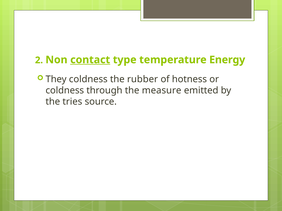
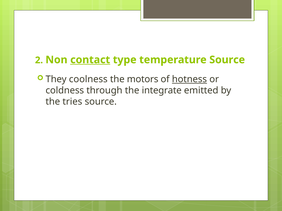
temperature Energy: Energy -> Source (227, 60)
They coldness: coldness -> coolness (88, 79)
rubber: rubber -> motors (143, 79)
hotness underline: none -> present (189, 79)
measure: measure -> integrate (162, 91)
